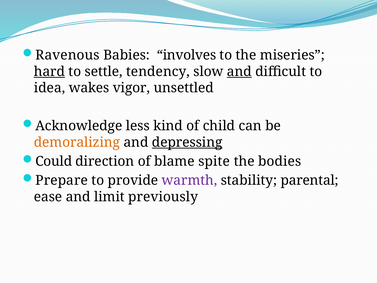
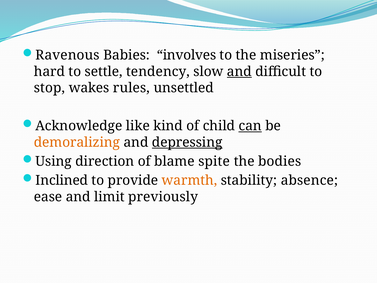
hard underline: present -> none (49, 71)
idea: idea -> stop (49, 88)
vigor: vigor -> rules (131, 88)
less: less -> like (138, 126)
can underline: none -> present (250, 126)
Could: Could -> Using (54, 161)
Prepare: Prepare -> Inclined (62, 180)
warmth colour: purple -> orange (189, 180)
parental: parental -> absence (309, 180)
